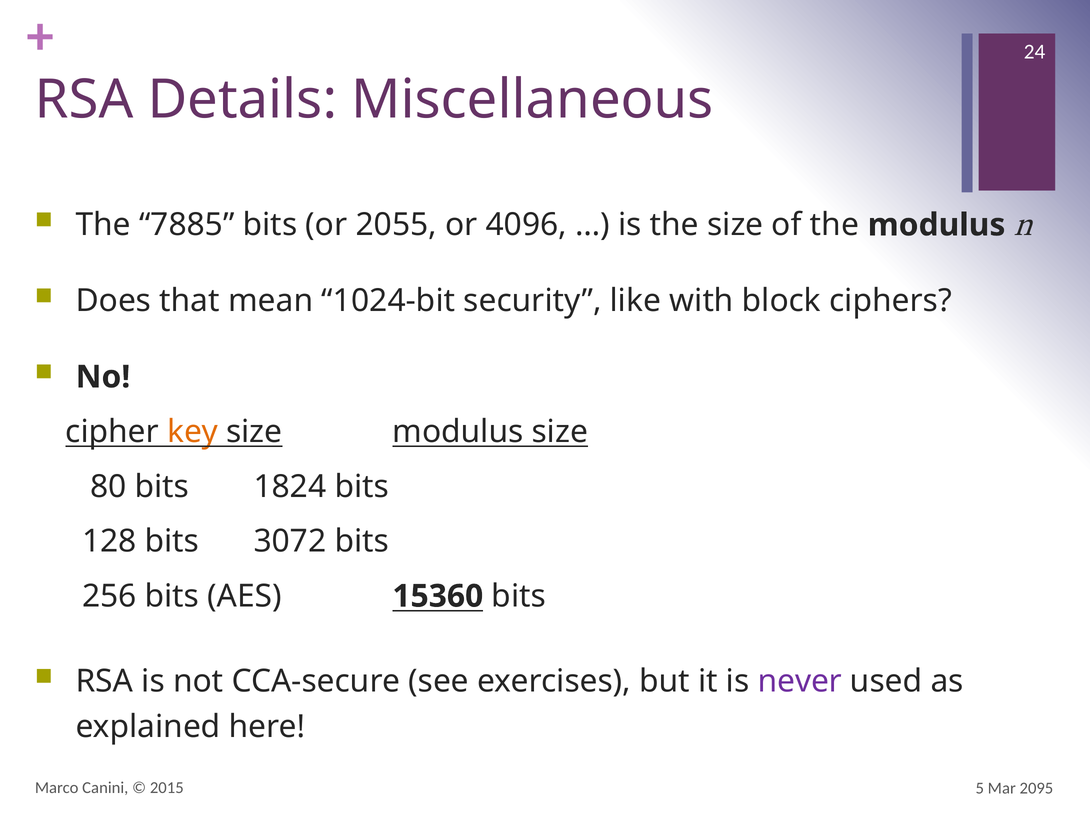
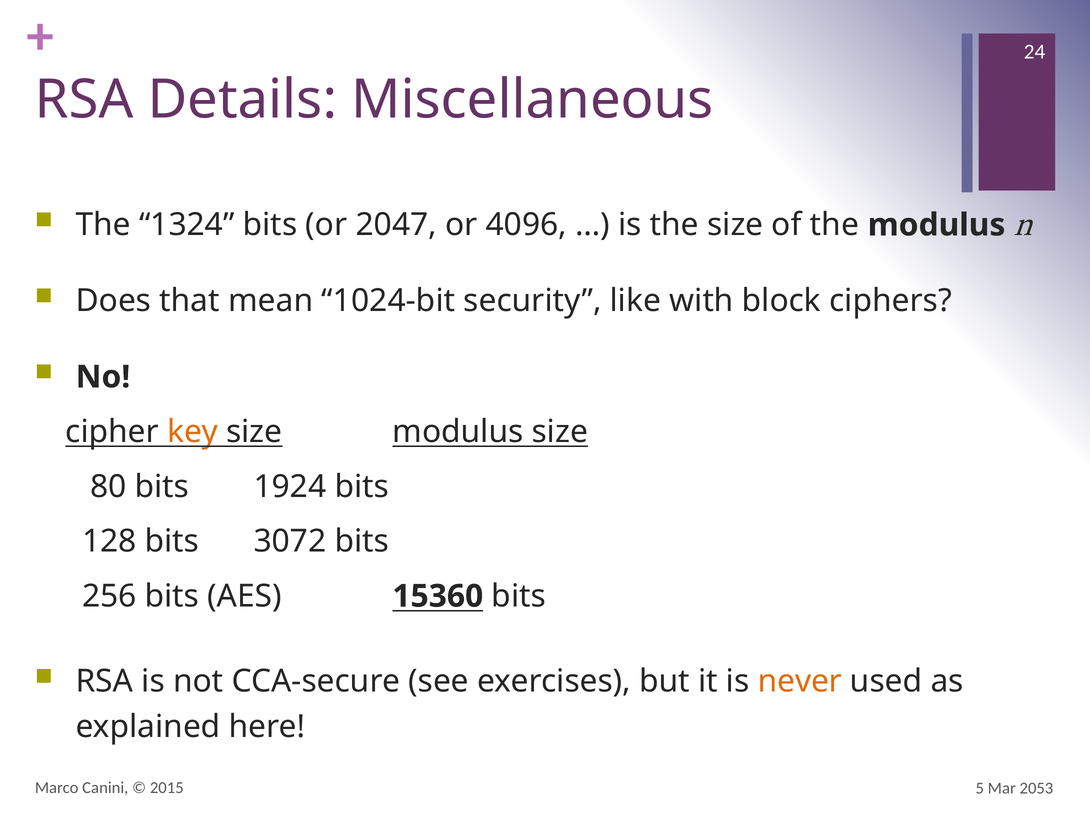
7885: 7885 -> 1324 (187, 225)
2055: 2055 -> 2047 (396, 225)
1824: 1824 -> 1924 (290, 487)
never colour: purple -> orange (800, 682)
2095: 2095 -> 2053 (1036, 789)
